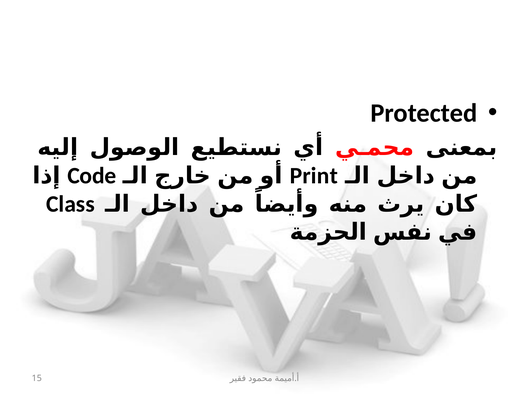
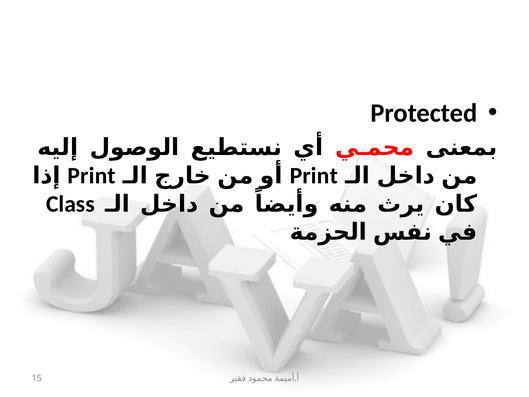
Code: Code -> Print (92, 176)
